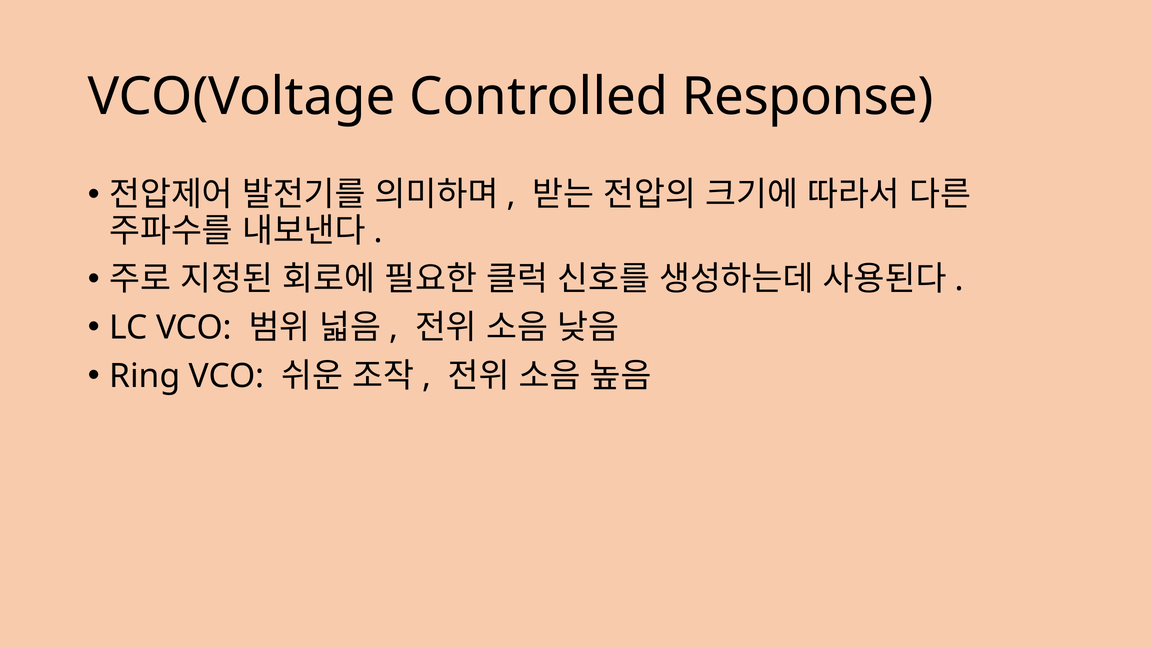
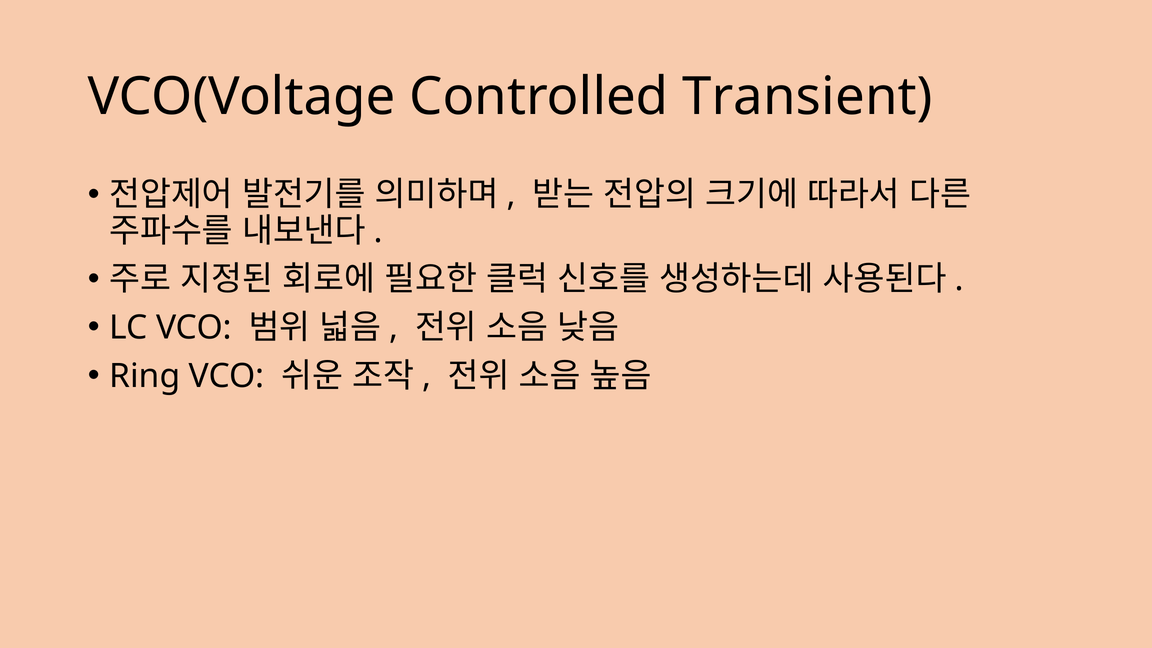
Response: Response -> Transient (807, 97)
